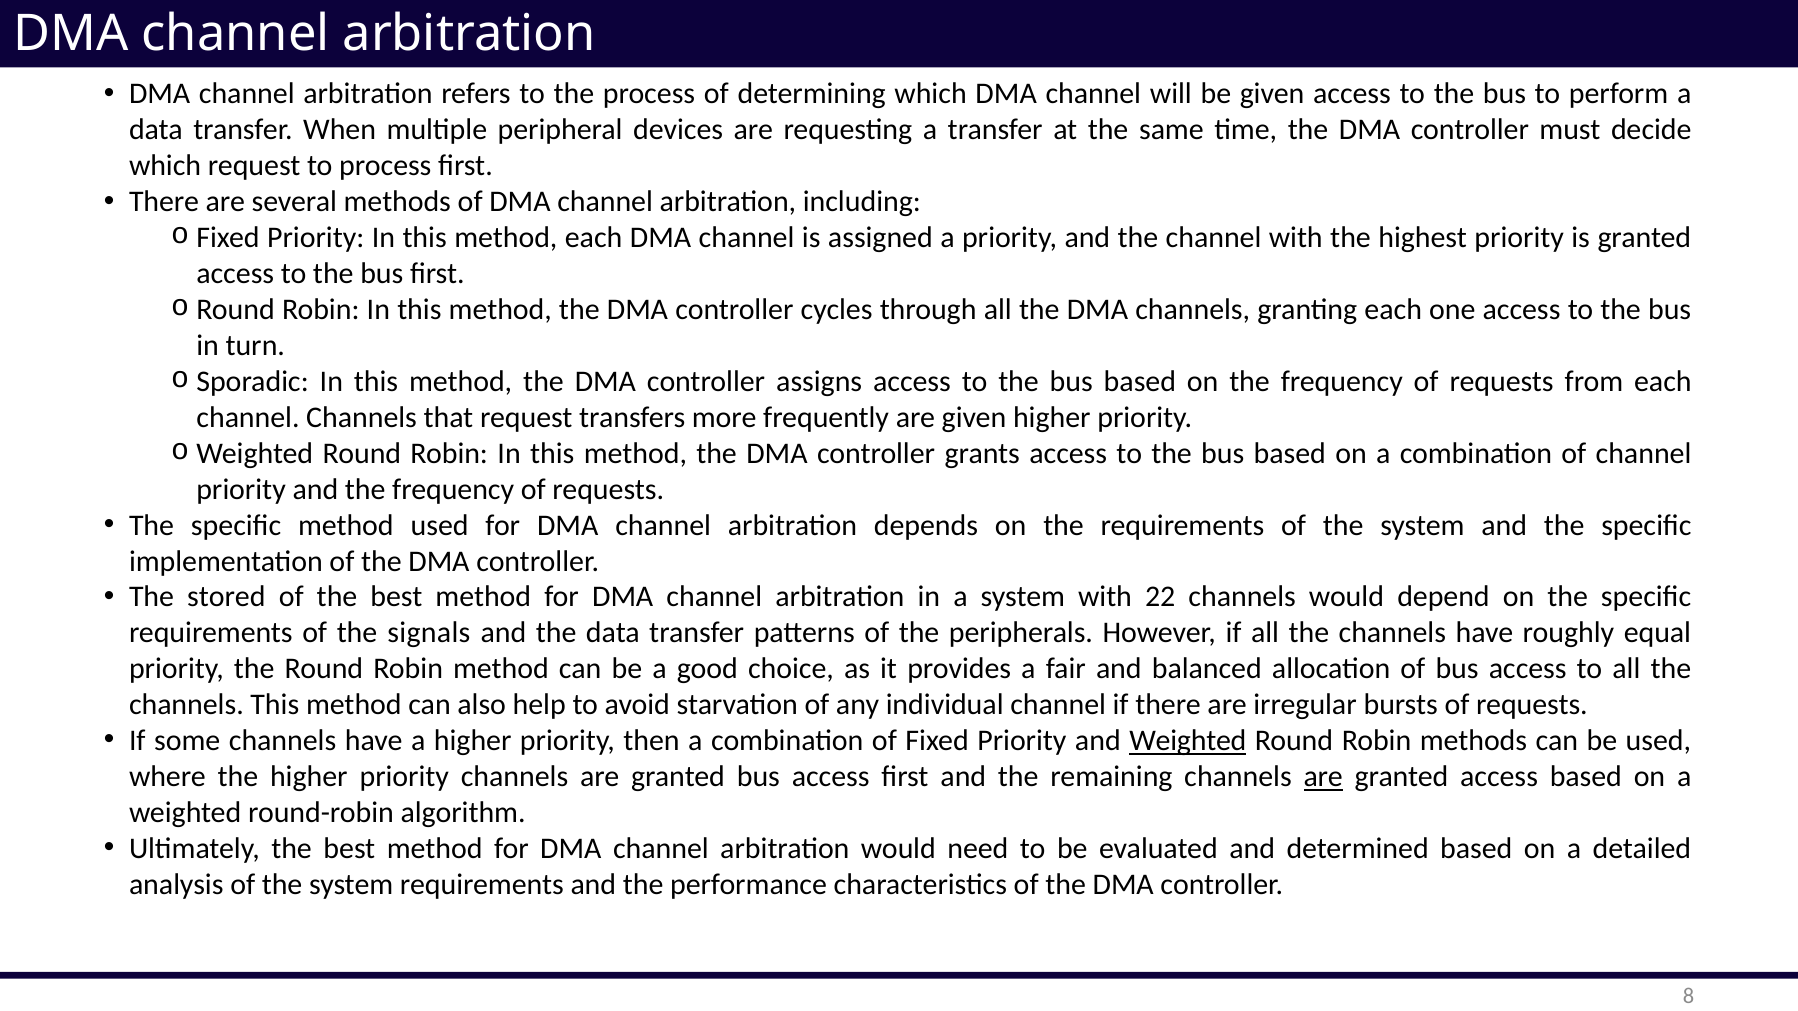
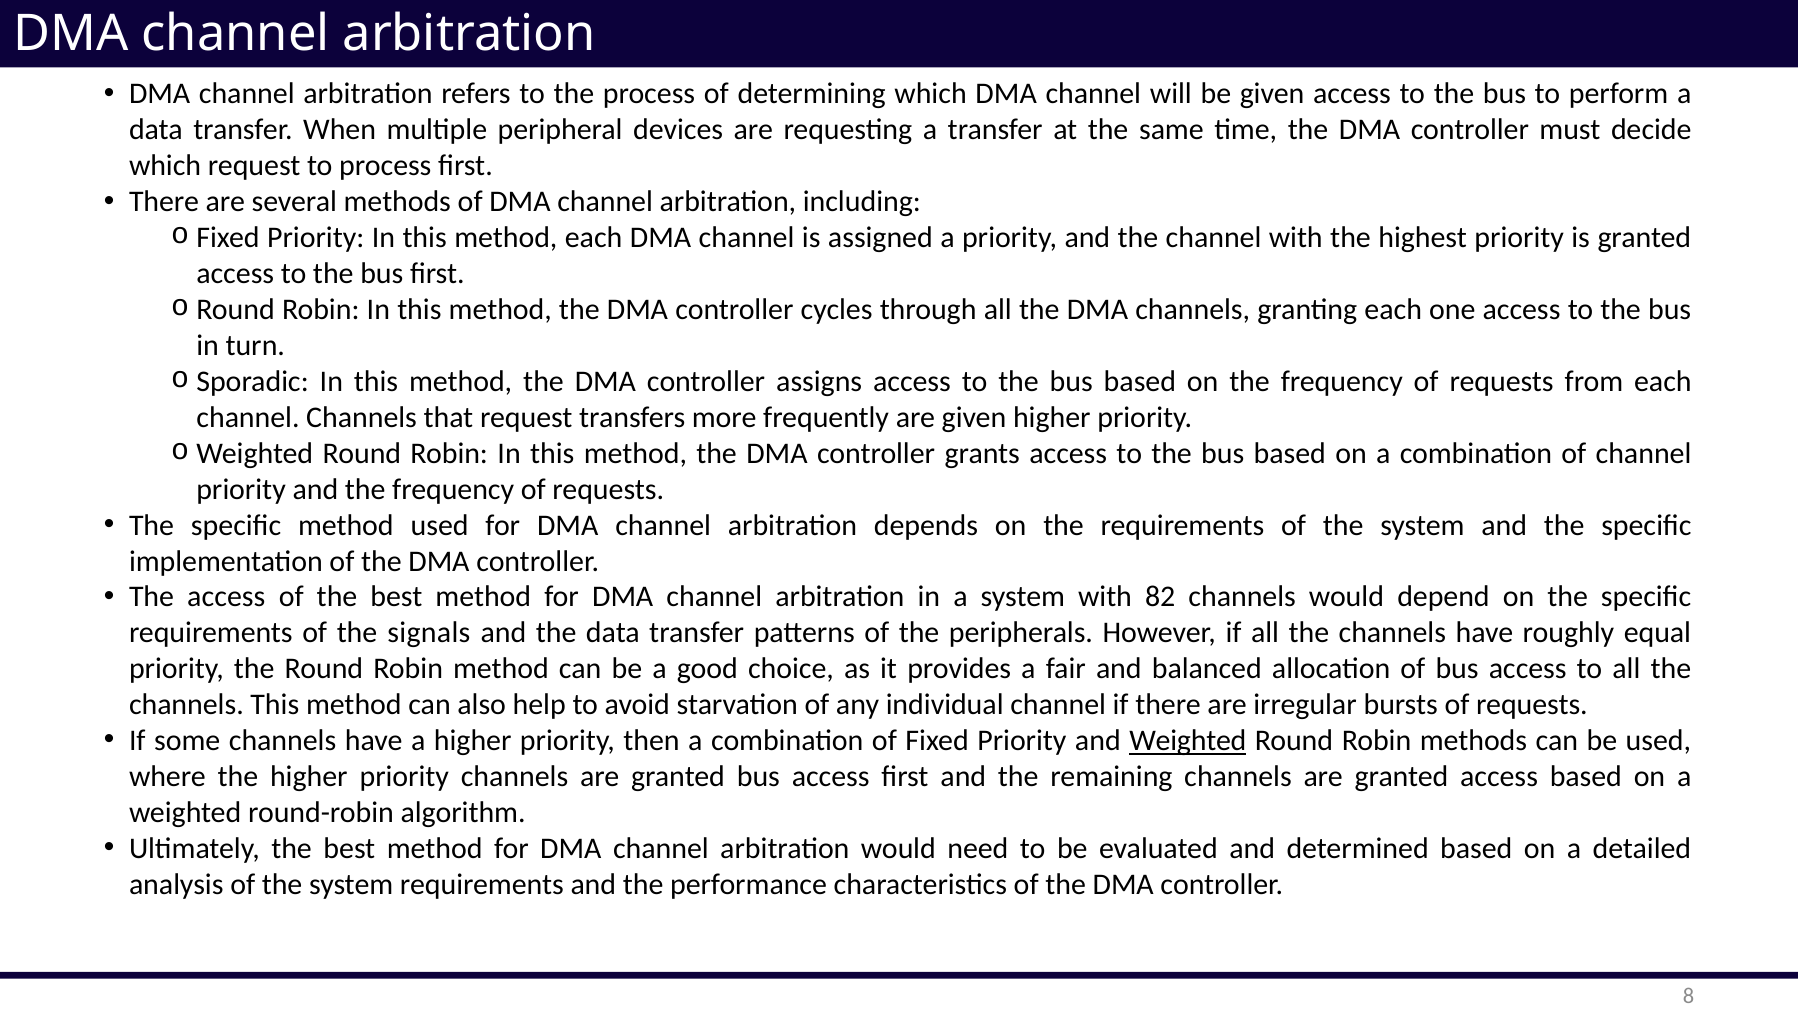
The stored: stored -> access (226, 597)
22: 22 -> 82 (1160, 597)
are underline: present -> none (1323, 777)
